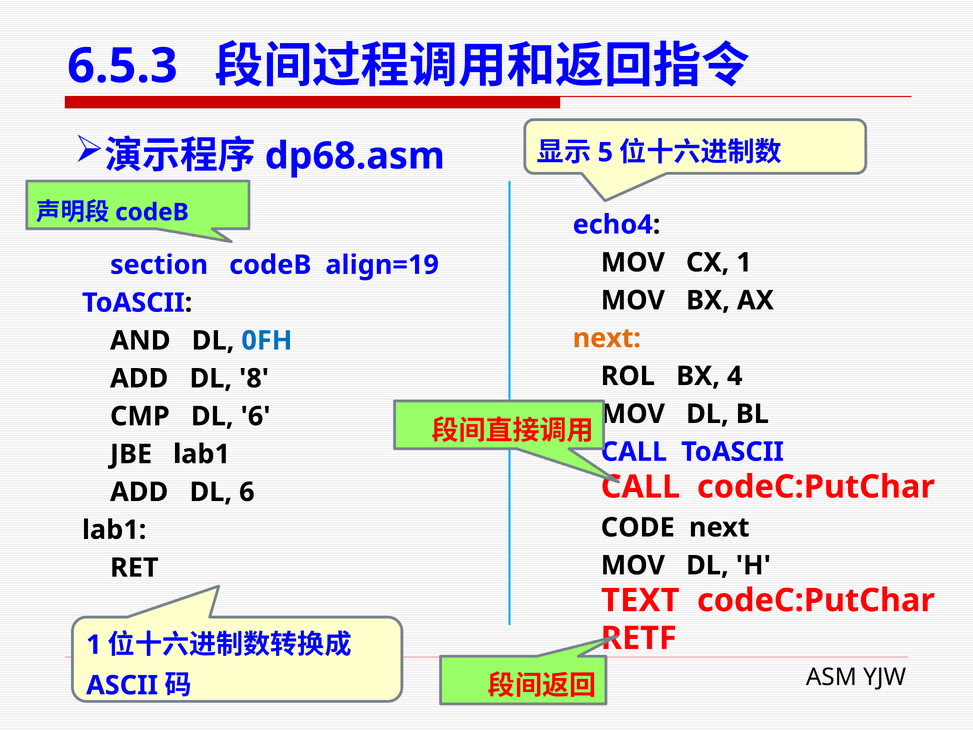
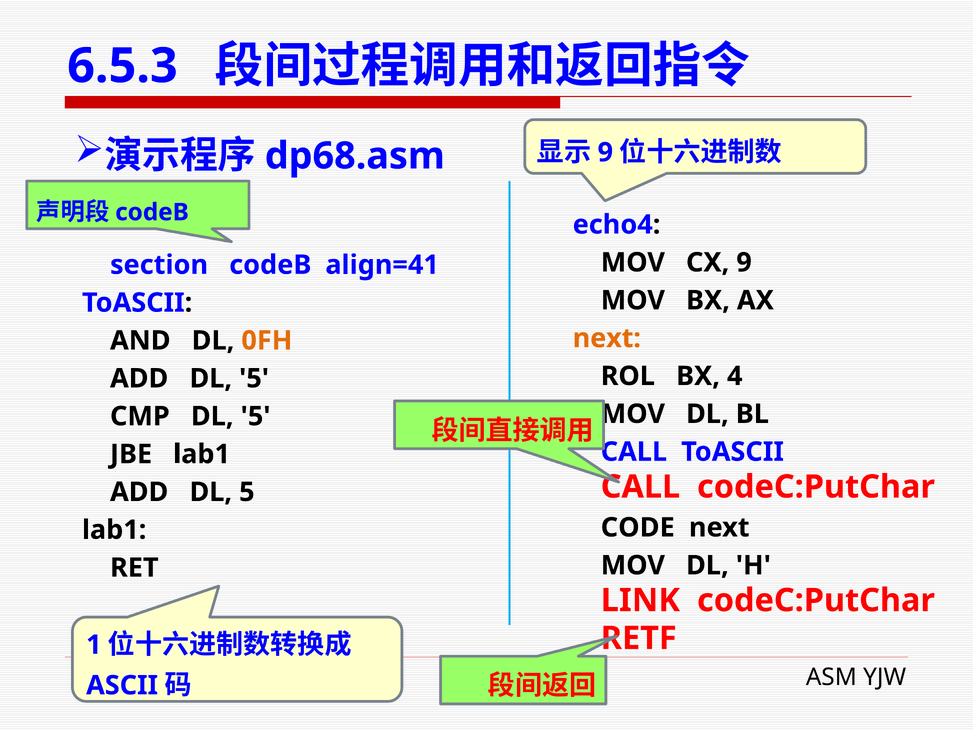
5: 5 -> 9 (605, 152)
CX 1: 1 -> 9 (744, 262)
align=19: align=19 -> align=41 (382, 265)
0FH colour: blue -> orange (267, 341)
8: 8 -> 5 (254, 378)
CMP DL 6: 6 -> 5 (256, 416)
6: 6 -> 5 (247, 492)
TEXT: TEXT -> LINK (640, 600)
